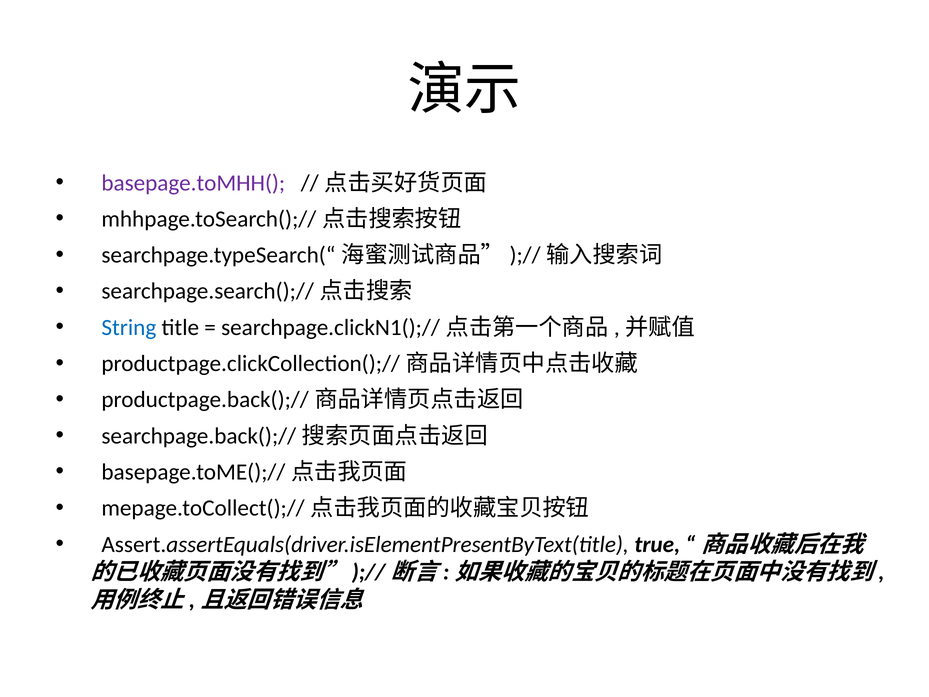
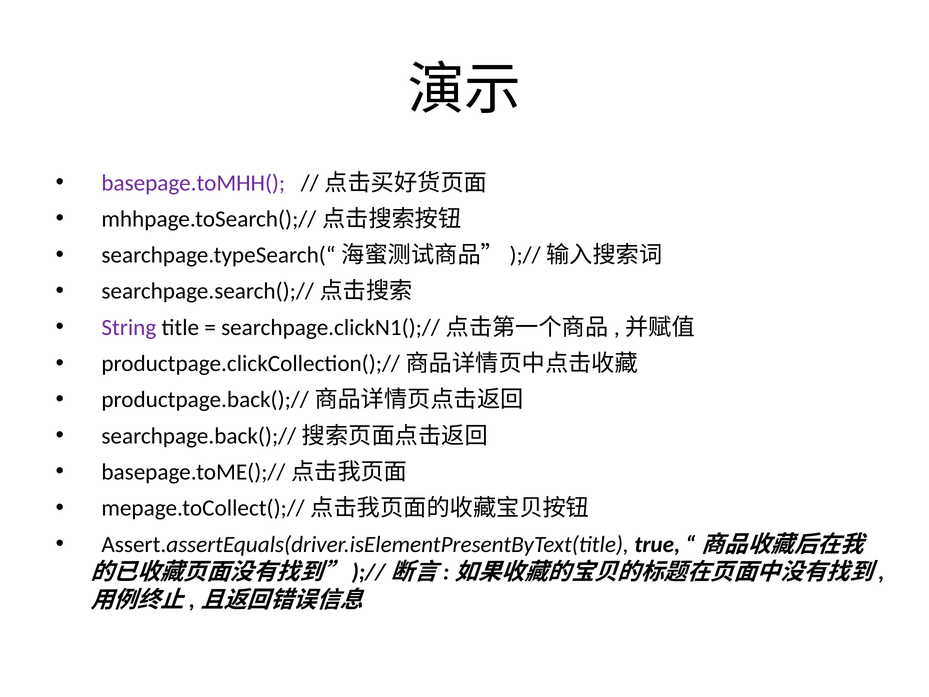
String colour: blue -> purple (129, 327)
